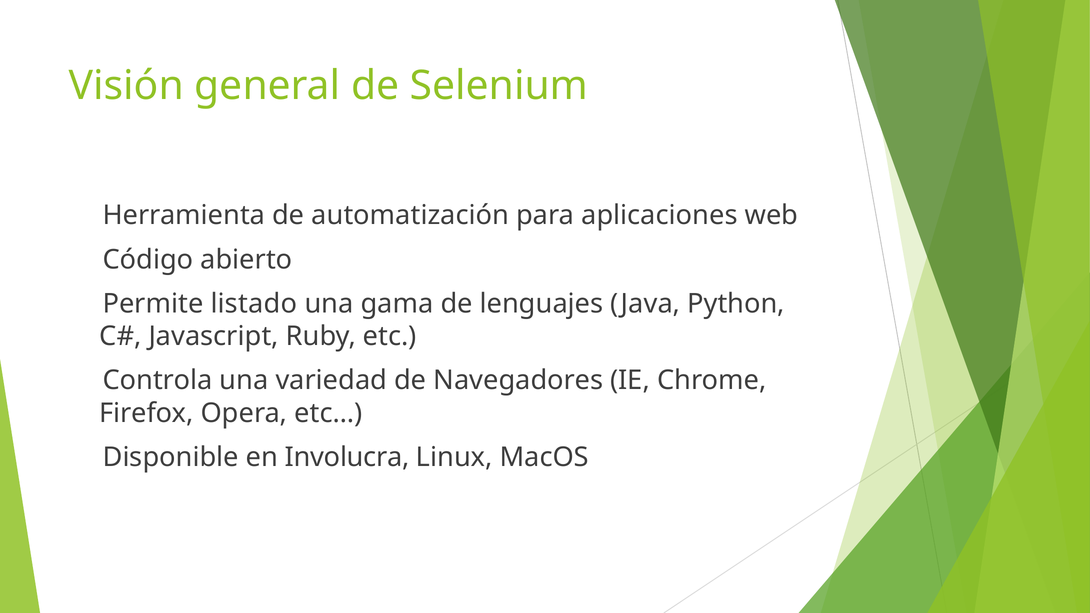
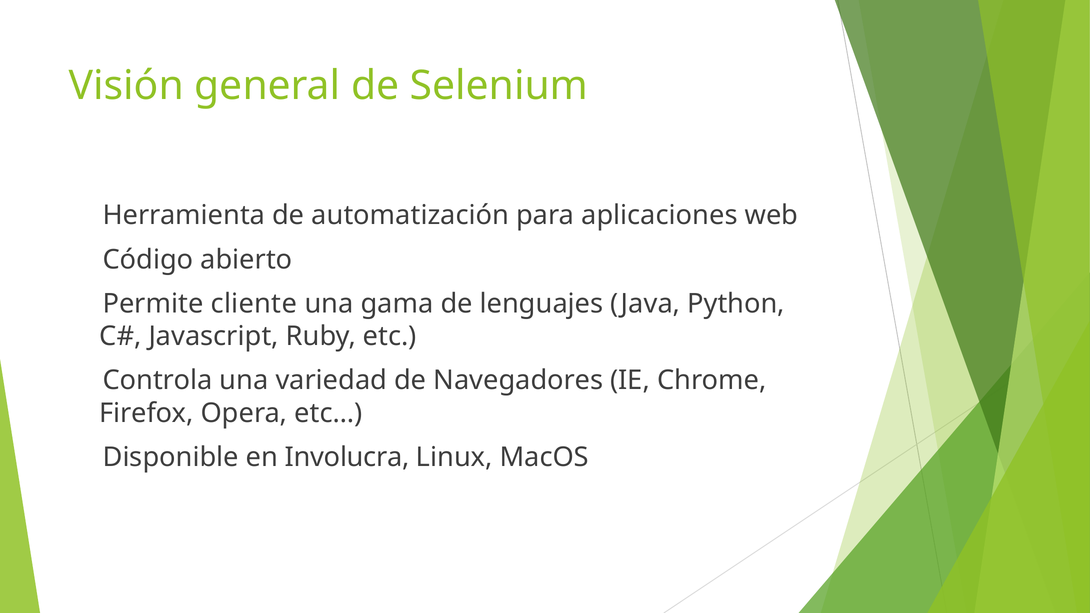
listado: listado -> cliente (254, 304)
